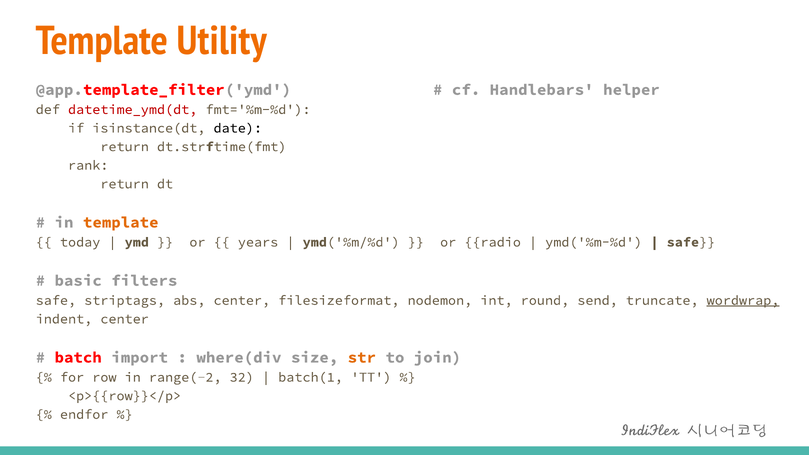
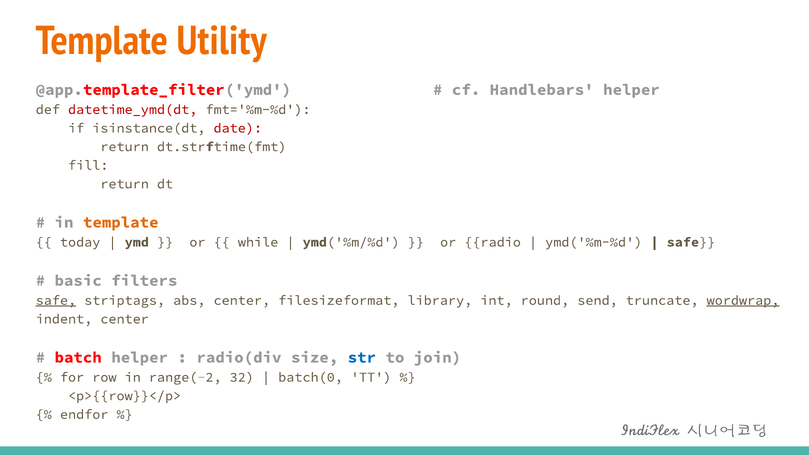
date colour: black -> red (238, 128)
rank: rank -> fill (88, 165)
years: years -> while (258, 242)
safe underline: none -> present (56, 300)
nodemon: nodemon -> library (440, 300)
batch import: import -> helper (140, 357)
where(div: where(div -> radio(div (239, 357)
str colour: orange -> blue (362, 357)
batch(1: batch(1 -> batch(0 (311, 377)
